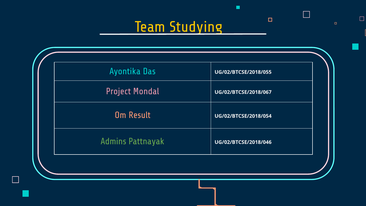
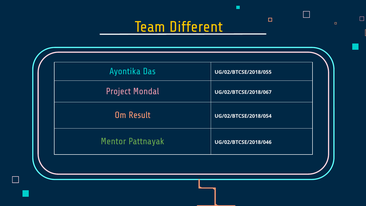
Studying: Studying -> Different (196, 27)
Admins: Admins -> Mentor (113, 141)
